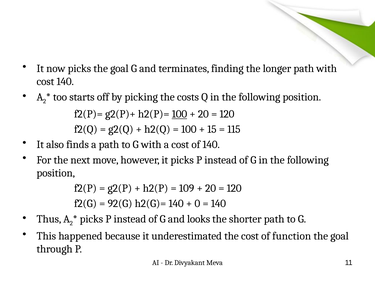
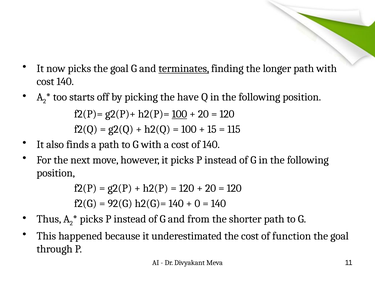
terminates underline: none -> present (184, 69)
costs: costs -> have (188, 97)
109: 109 -> 120 (187, 188)
looks: looks -> from (198, 219)
